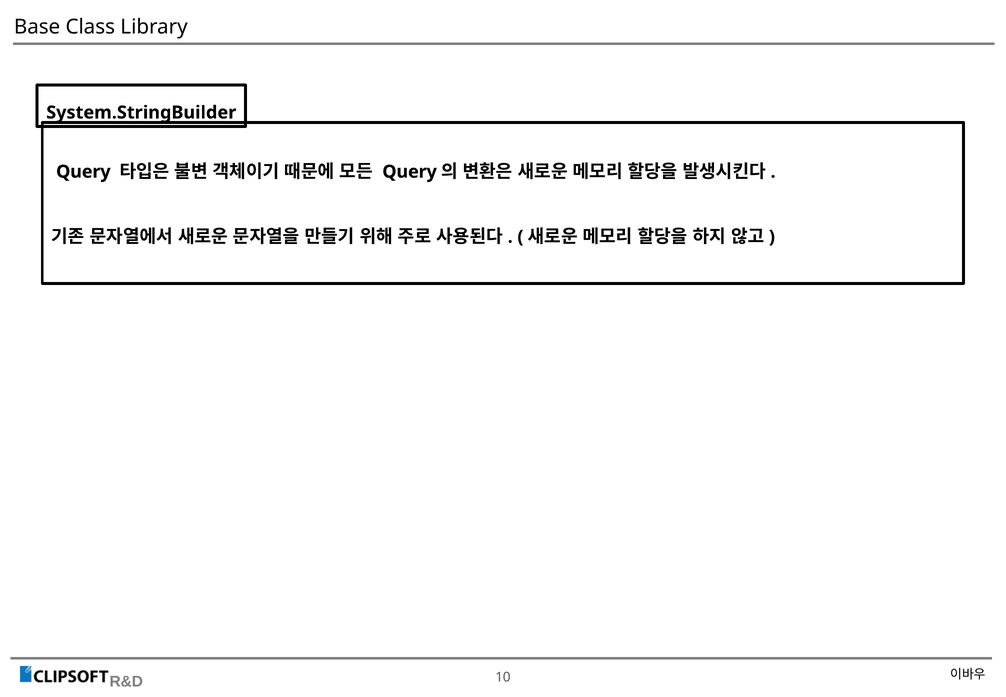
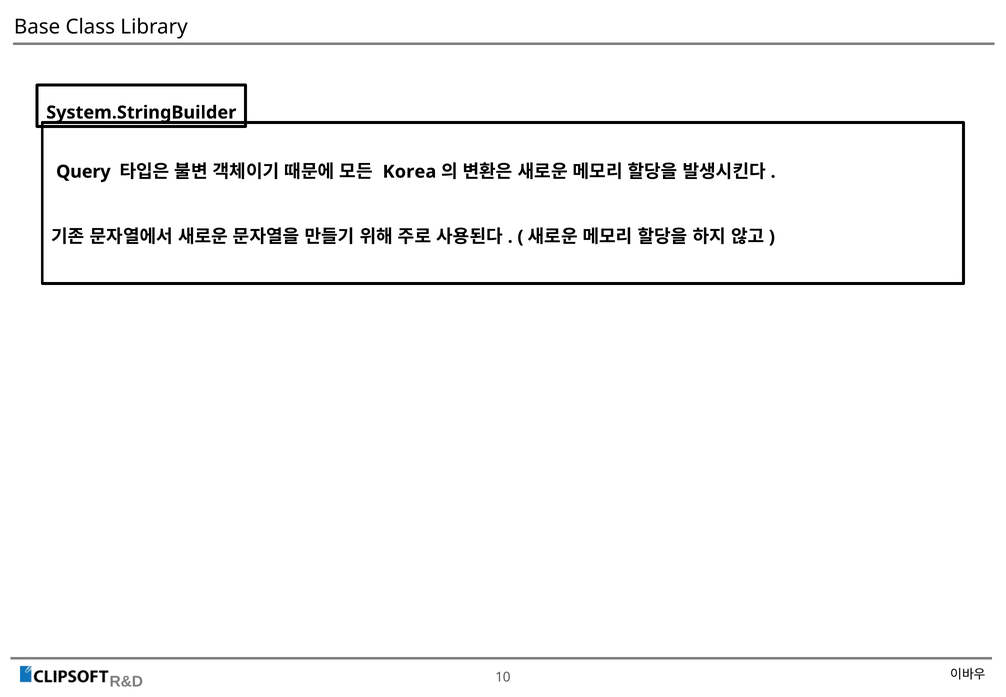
Query: Query -> Korea (409, 172)
